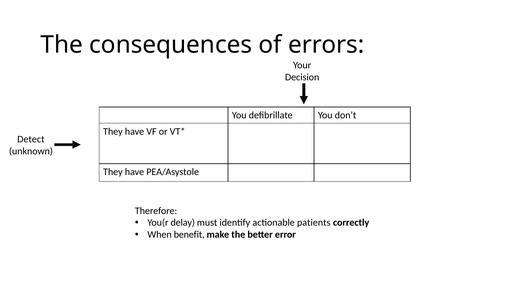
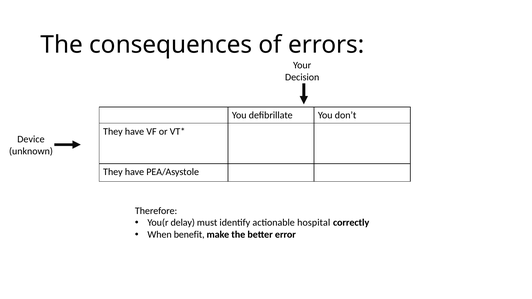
Detect: Detect -> Device (31, 139)
patients: patients -> hospital (314, 223)
